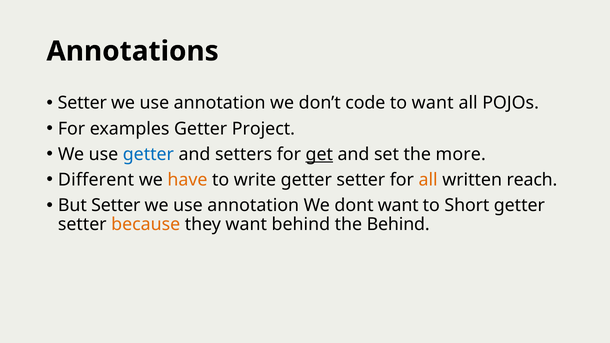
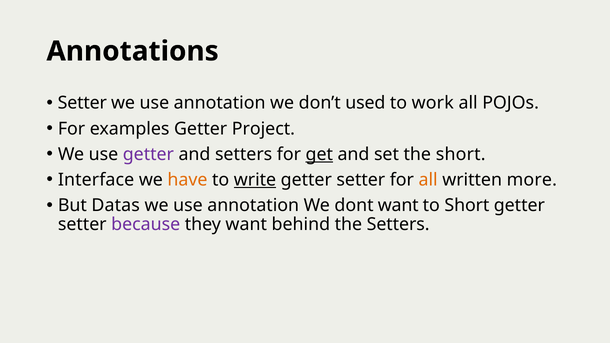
code: code -> used (365, 103)
to want: want -> work (433, 103)
getter colour: blue -> purple (148, 154)
the more: more -> short (461, 154)
Different: Different -> Interface (96, 180)
write underline: none -> present (255, 180)
reach: reach -> more (532, 180)
But Setter: Setter -> Datas (116, 205)
because colour: orange -> purple (146, 225)
the Behind: Behind -> Setters (398, 225)
